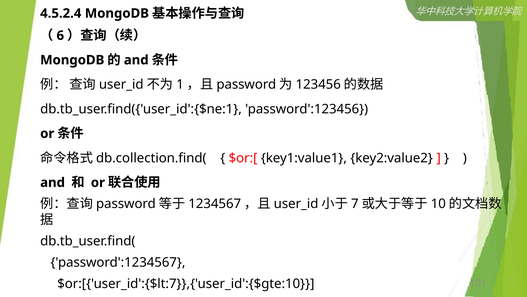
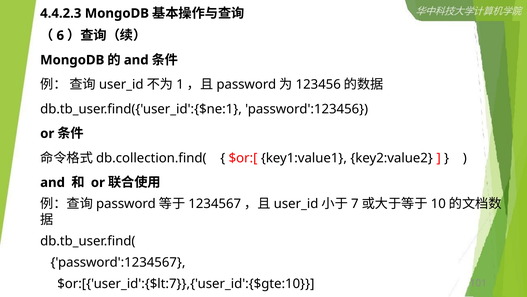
4.5.2.4: 4.5.2.4 -> 4.4.2.3 (61, 13)
